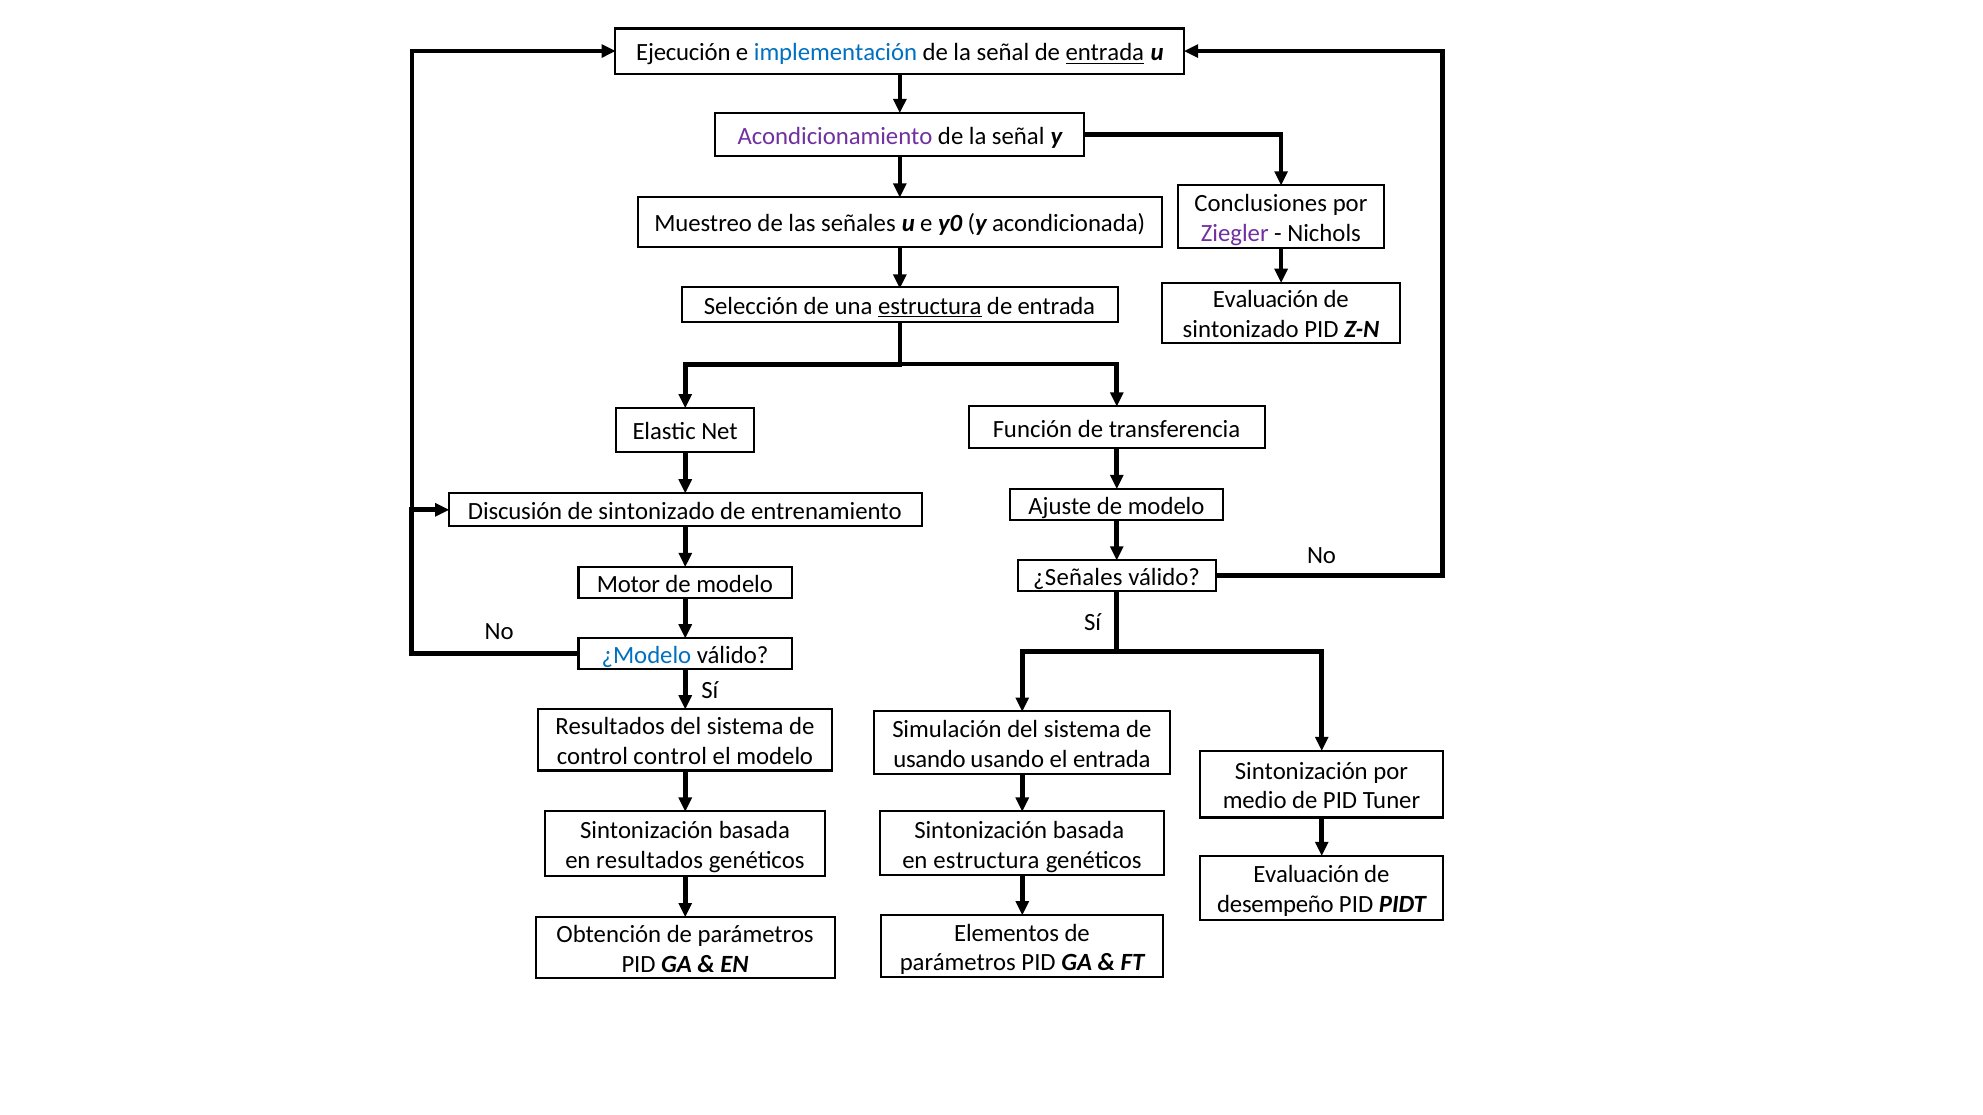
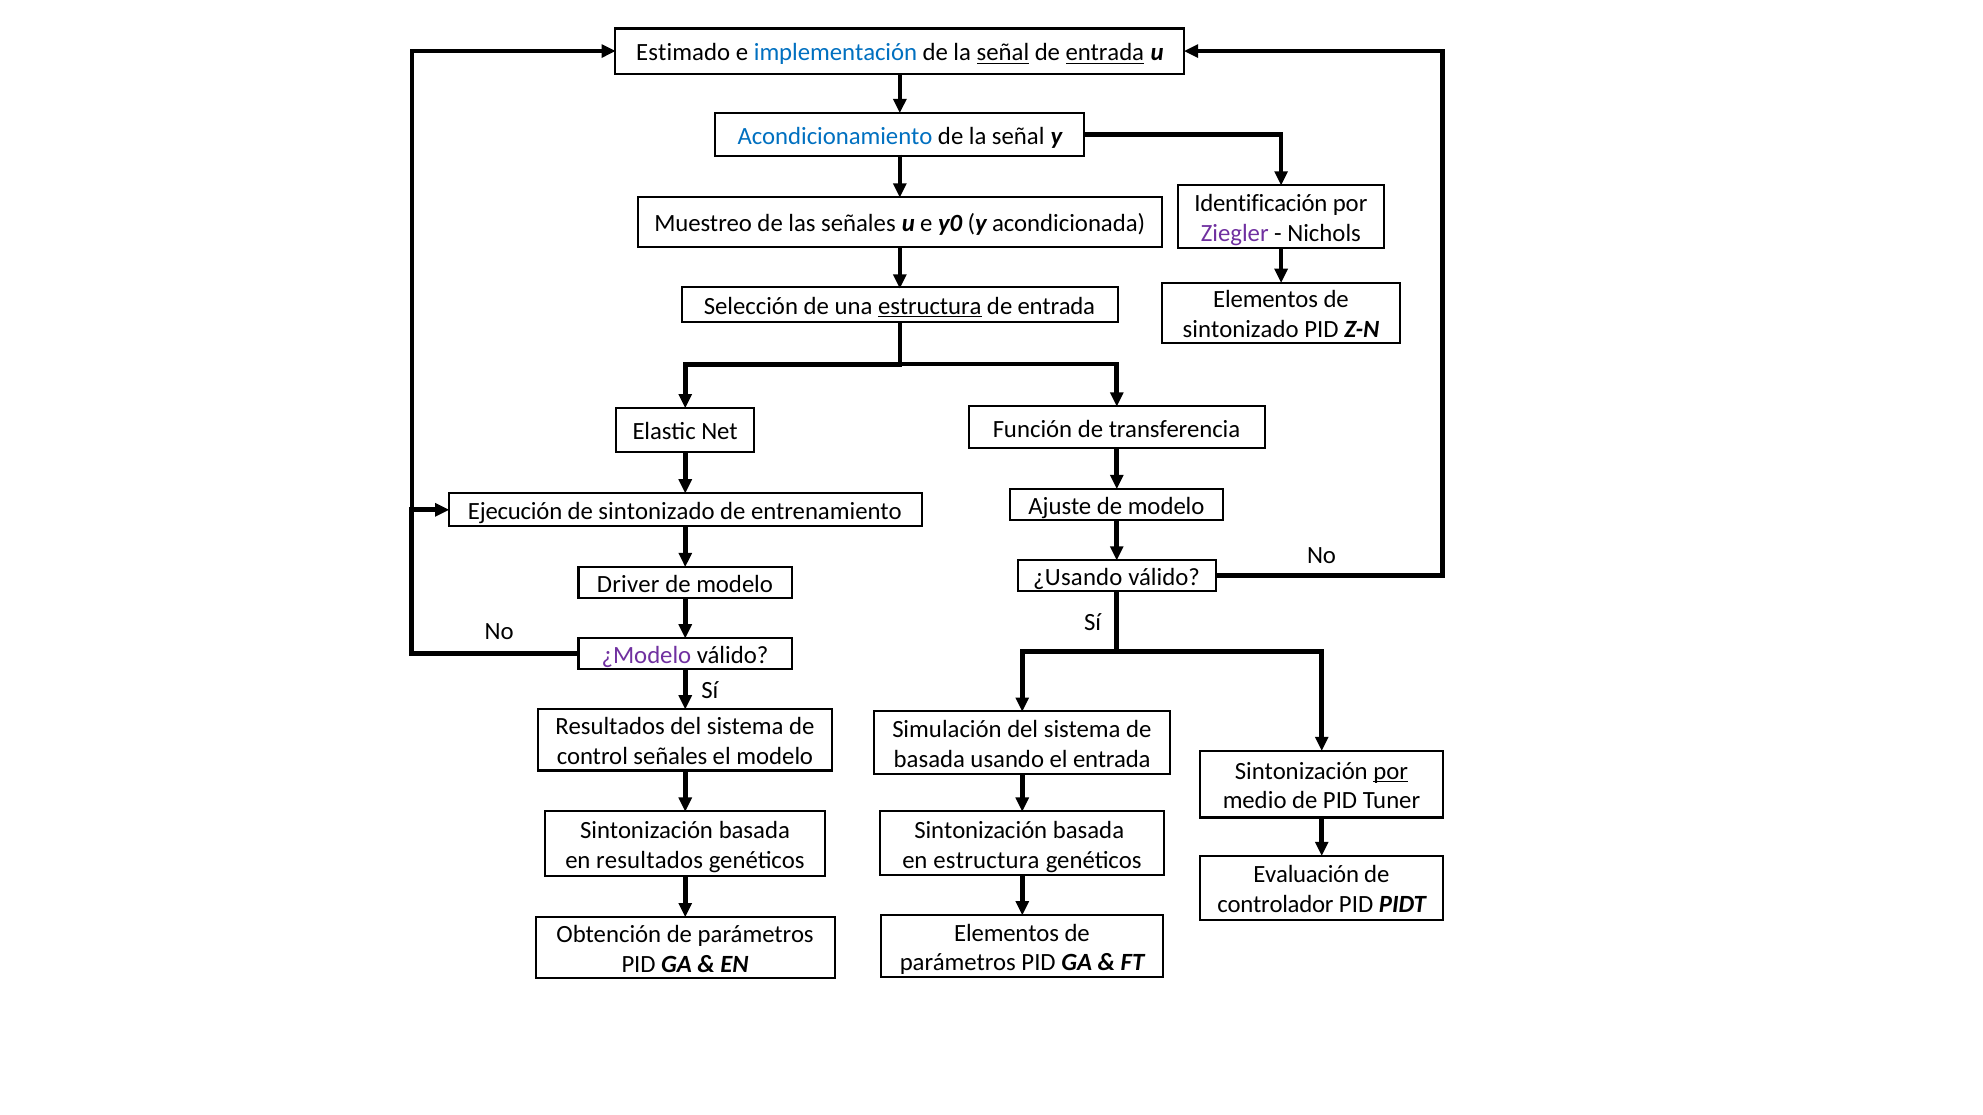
Ejecución: Ejecución -> Estimado (683, 53)
señal underline: none -> present (1003, 53)
Acondicionamiento colour: purple -> blue (835, 136)
Conclusiones: Conclusiones -> Identificación (1261, 204)
Evaluación: Evaluación -> Elementos (1266, 300)
Discusión: Discusión -> Ejecución (515, 512)
¿Señales: ¿Señales -> ¿Usando (1078, 577)
Motor: Motor -> Driver (628, 584)
¿Modelo colour: blue -> purple (646, 656)
control control: control -> señales (670, 757)
usando: usando -> basada (929, 760)
por underline: none -> present (1391, 771)
desempeño: desempeño -> controlador (1275, 905)
